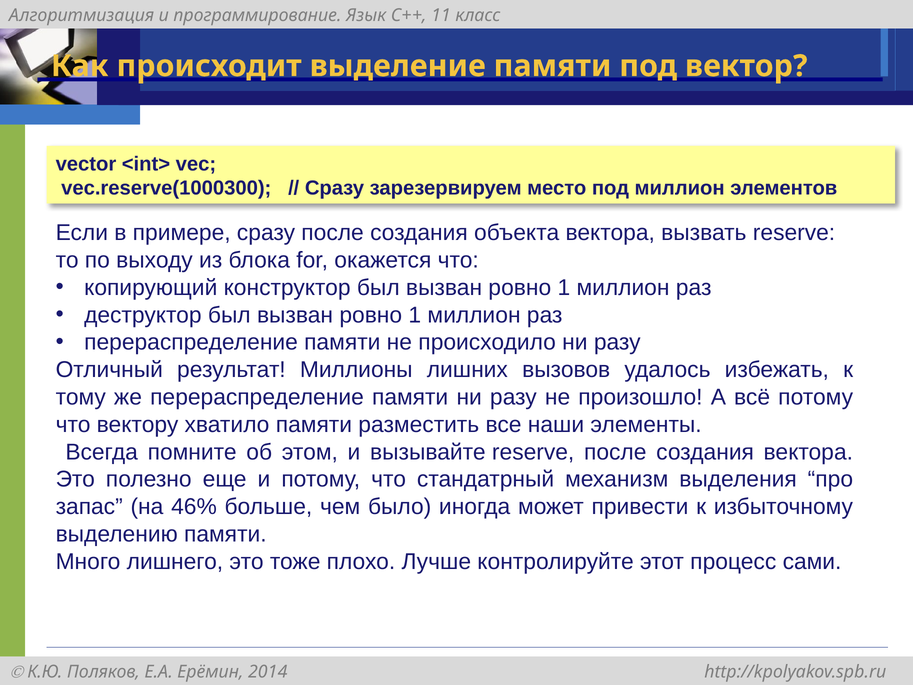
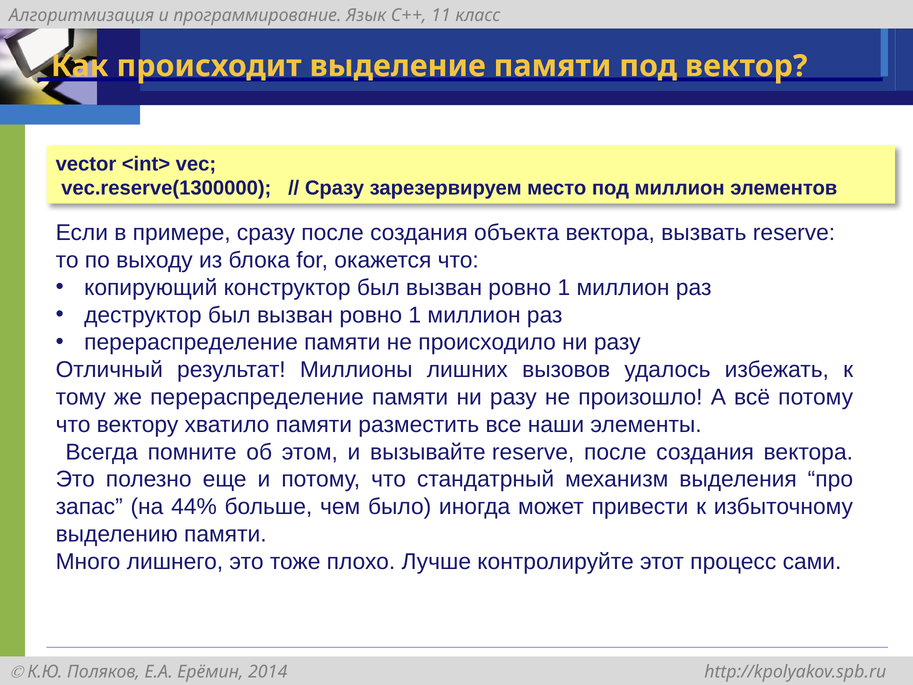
vec.reserve(1000300: vec.reserve(1000300 -> vec.reserve(1300000 (166, 188)
46%: 46% -> 44% (194, 507)
